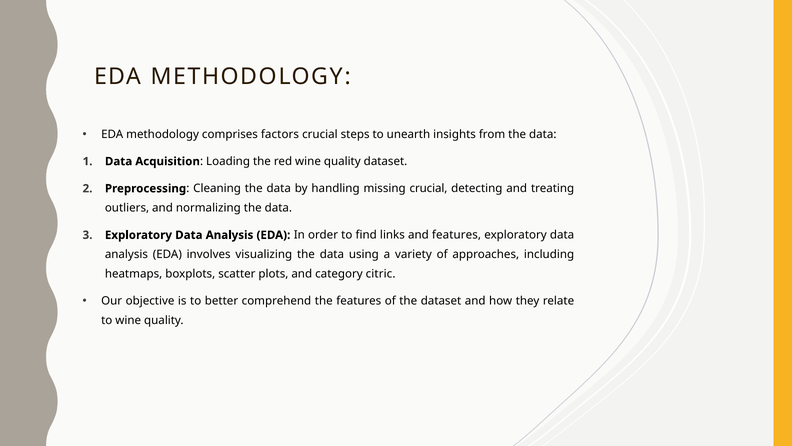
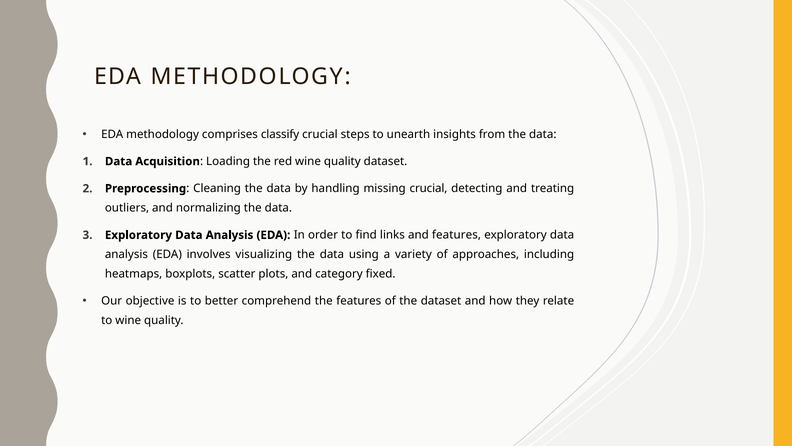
factors: factors -> classify (280, 134)
citric: citric -> fixed (381, 274)
